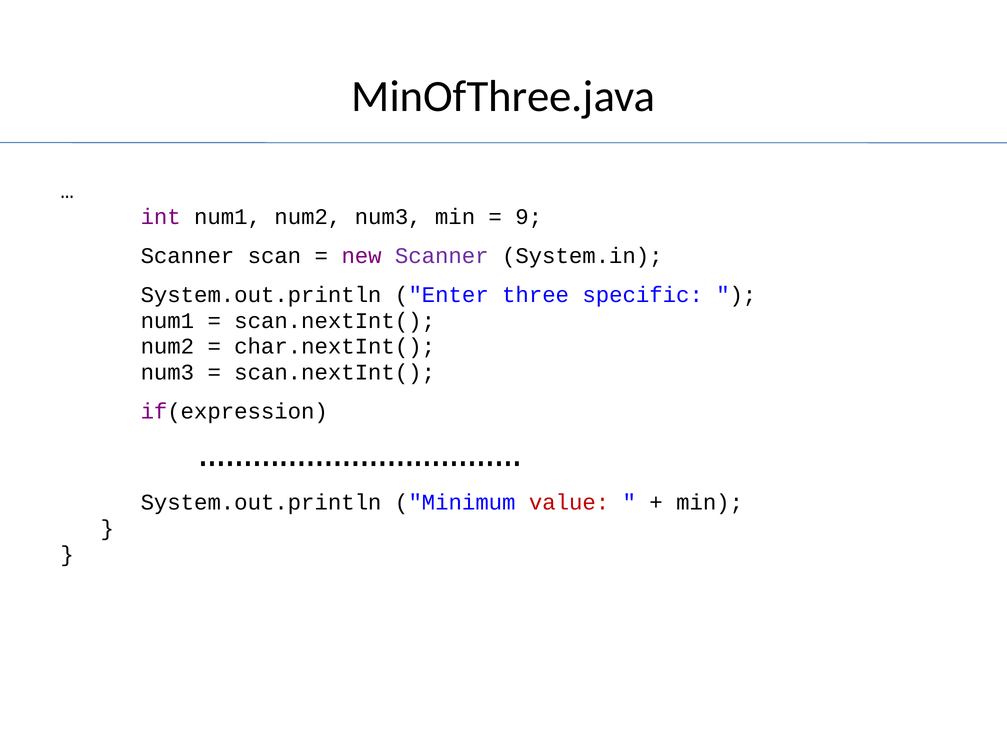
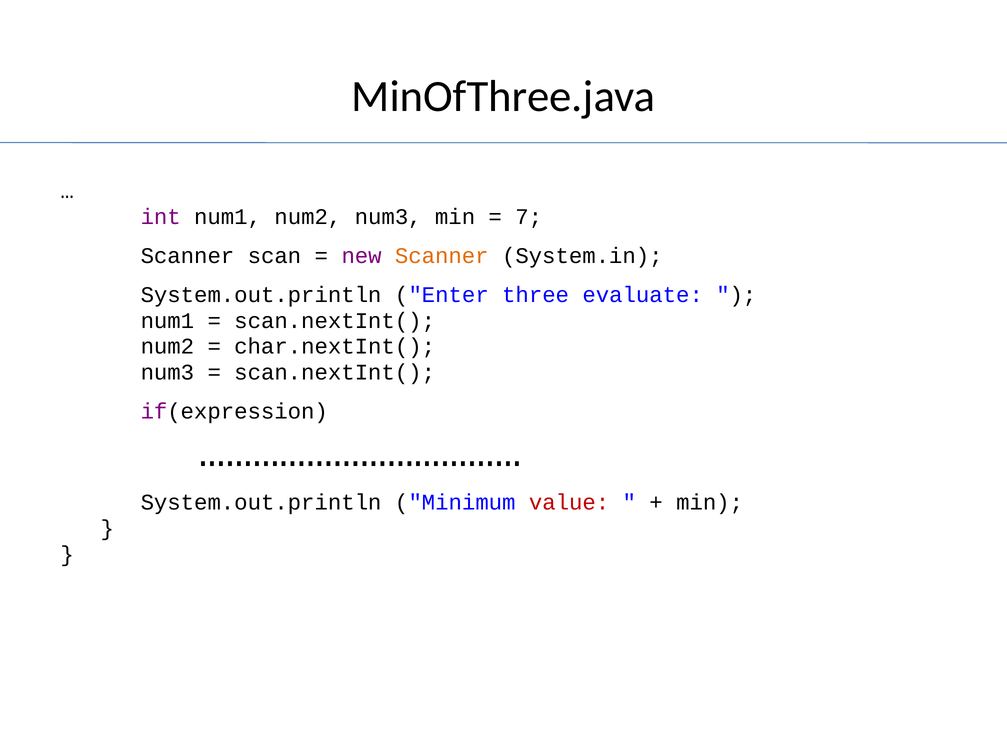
9: 9 -> 7 (529, 217)
Scanner colour: purple -> orange (442, 256)
specific: specific -> evaluate (643, 295)
